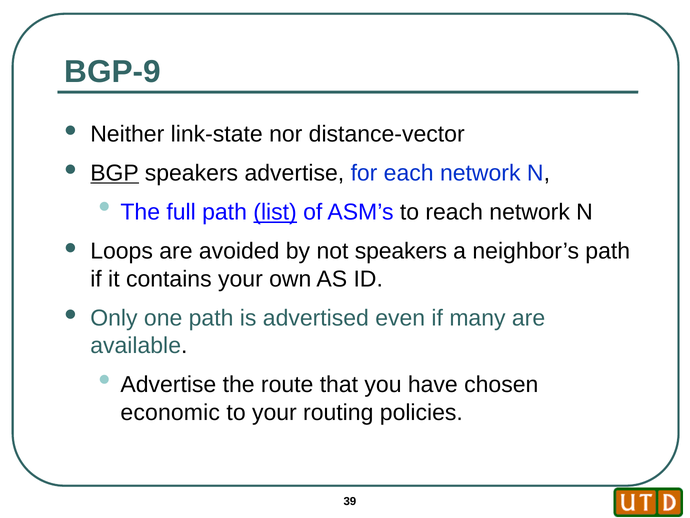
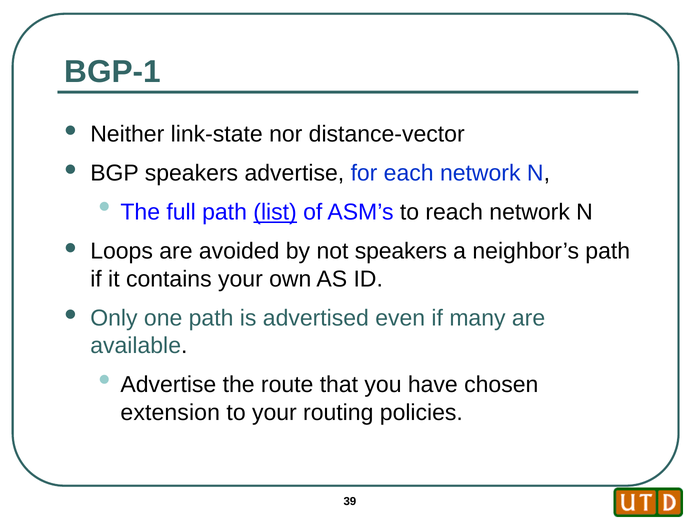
BGP-9: BGP-9 -> BGP-1 (113, 72)
BGP underline: present -> none (115, 173)
economic: economic -> extension (170, 412)
